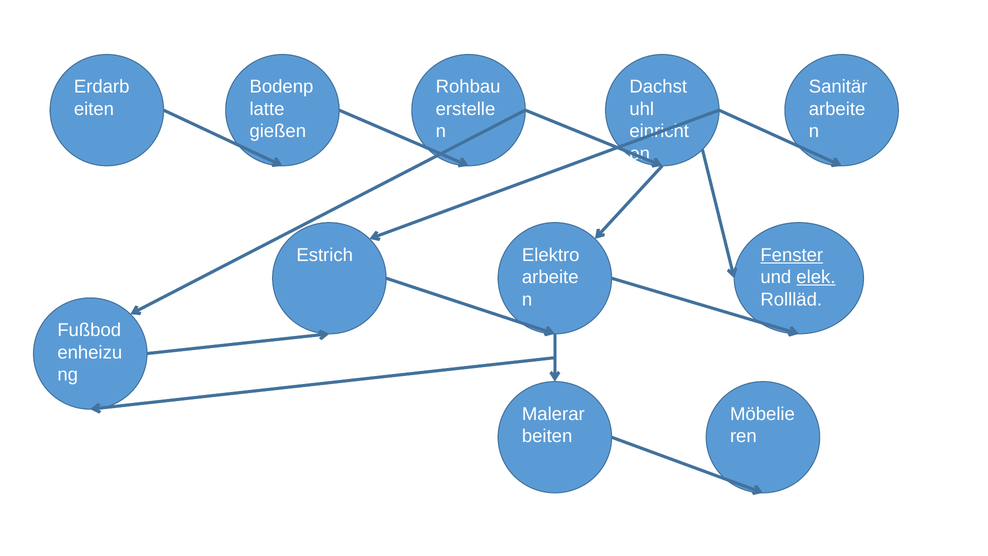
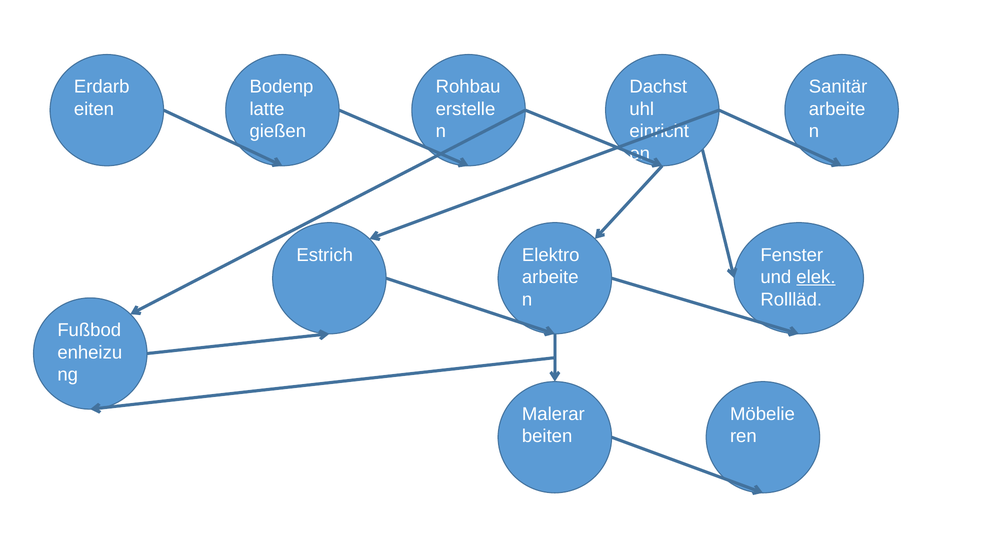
Fenster underline: present -> none (792, 255)
